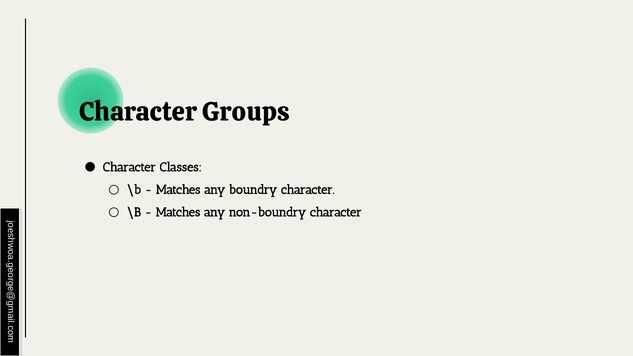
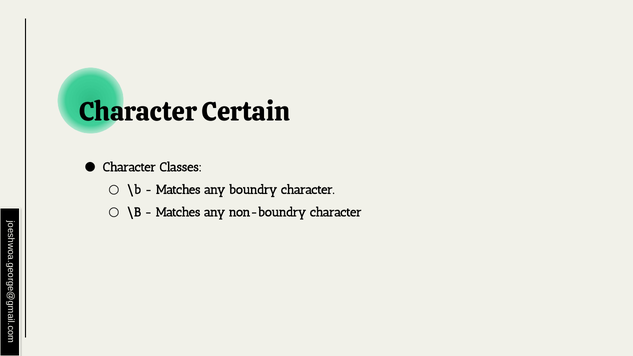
Groups: Groups -> Certain (246, 112)
